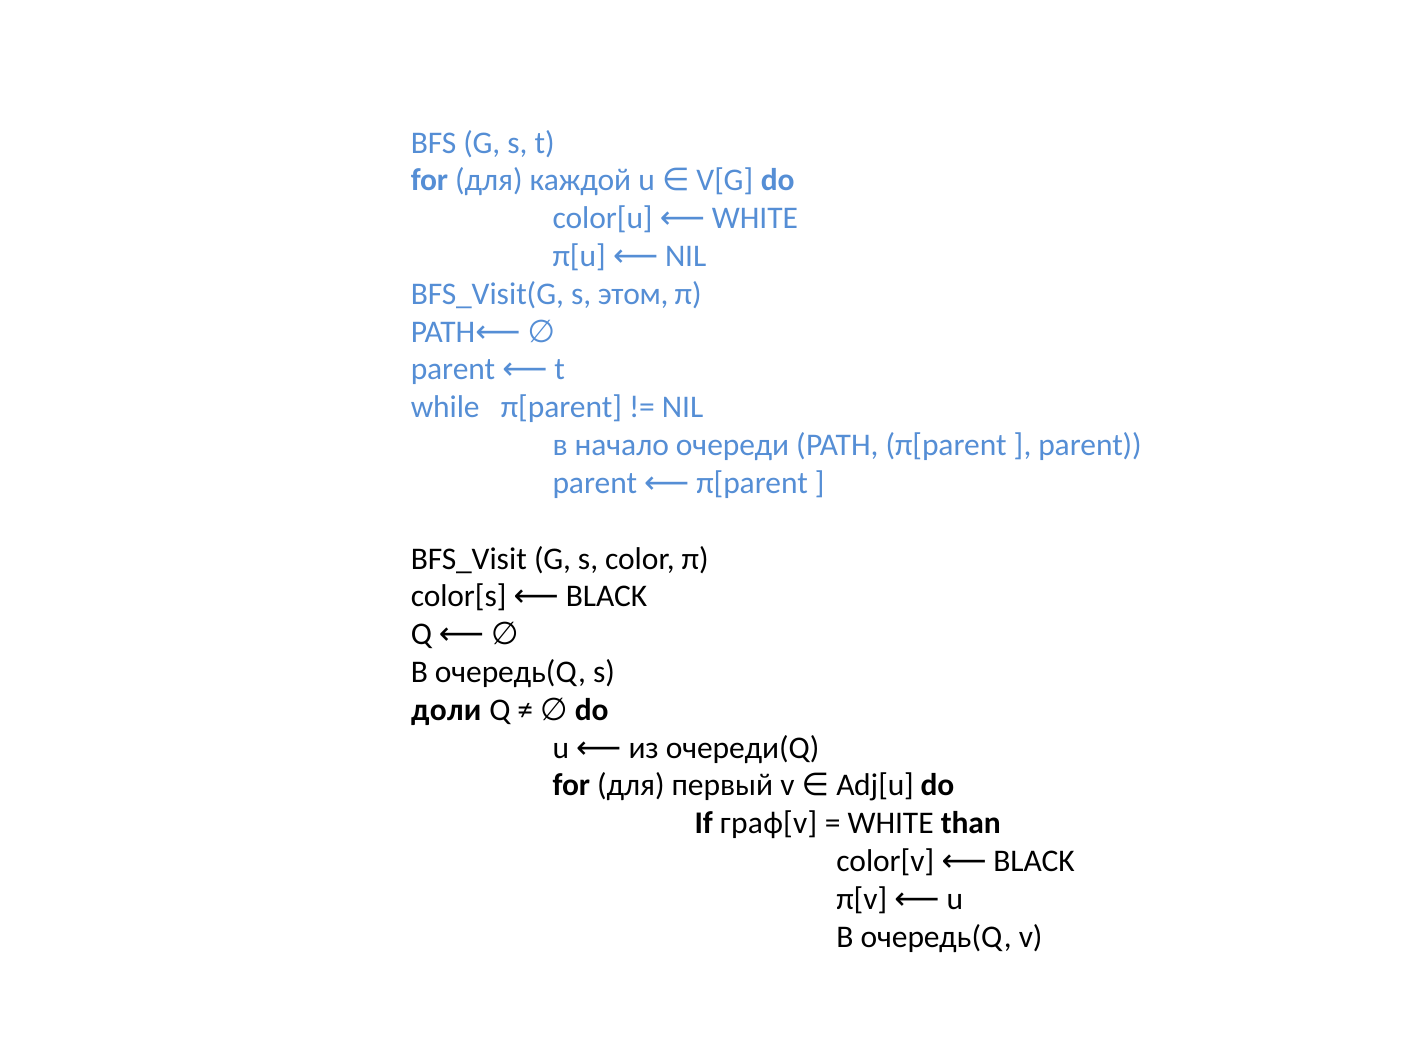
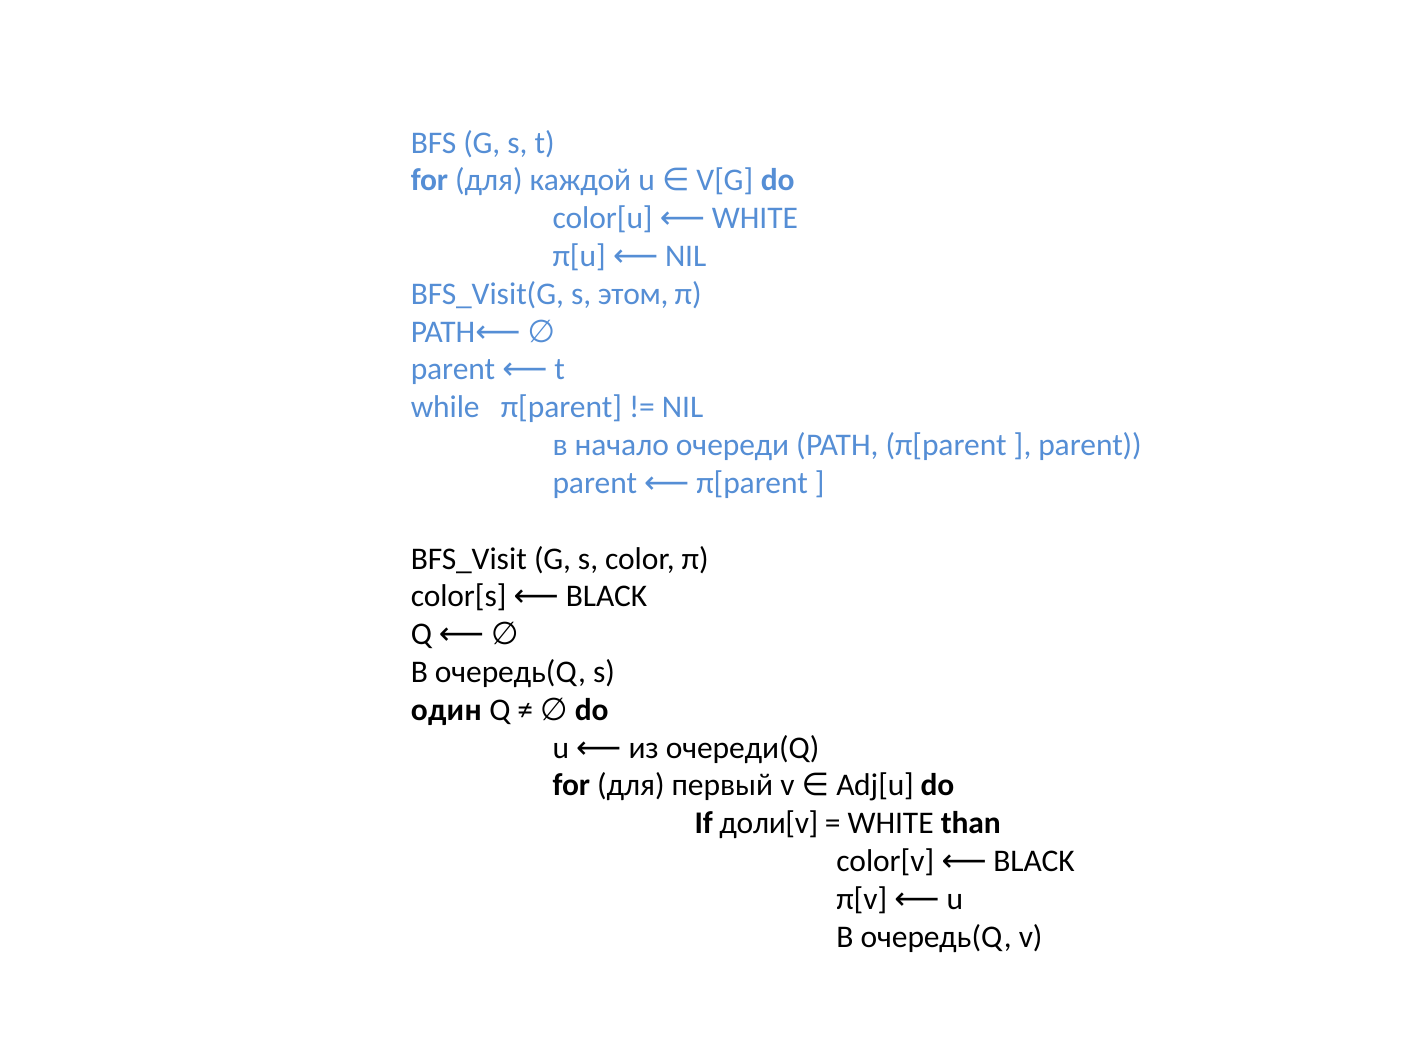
доли: доли -> один (446, 710)
граф[v: граф[v -> доли[v (769, 824)
